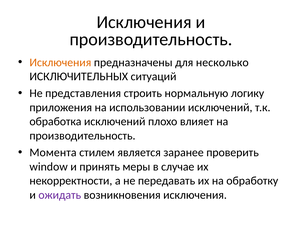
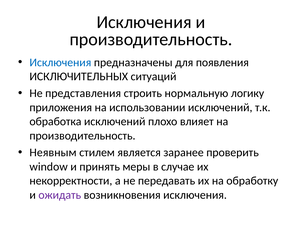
Исключения colour: orange -> blue (60, 62)
несколько: несколько -> появления (222, 62)
Момента: Момента -> Неявным (53, 152)
